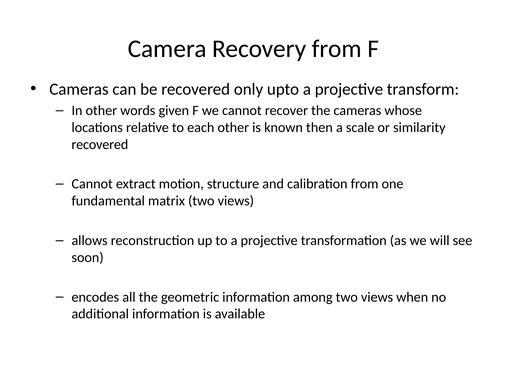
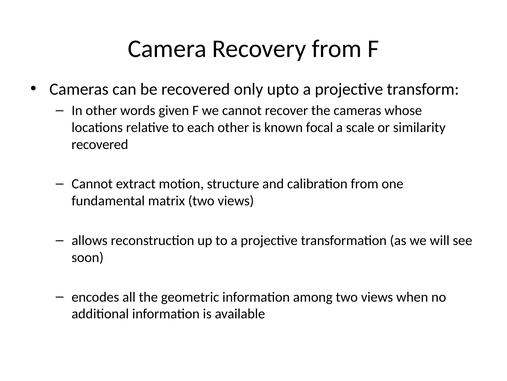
then: then -> focal (320, 127)
